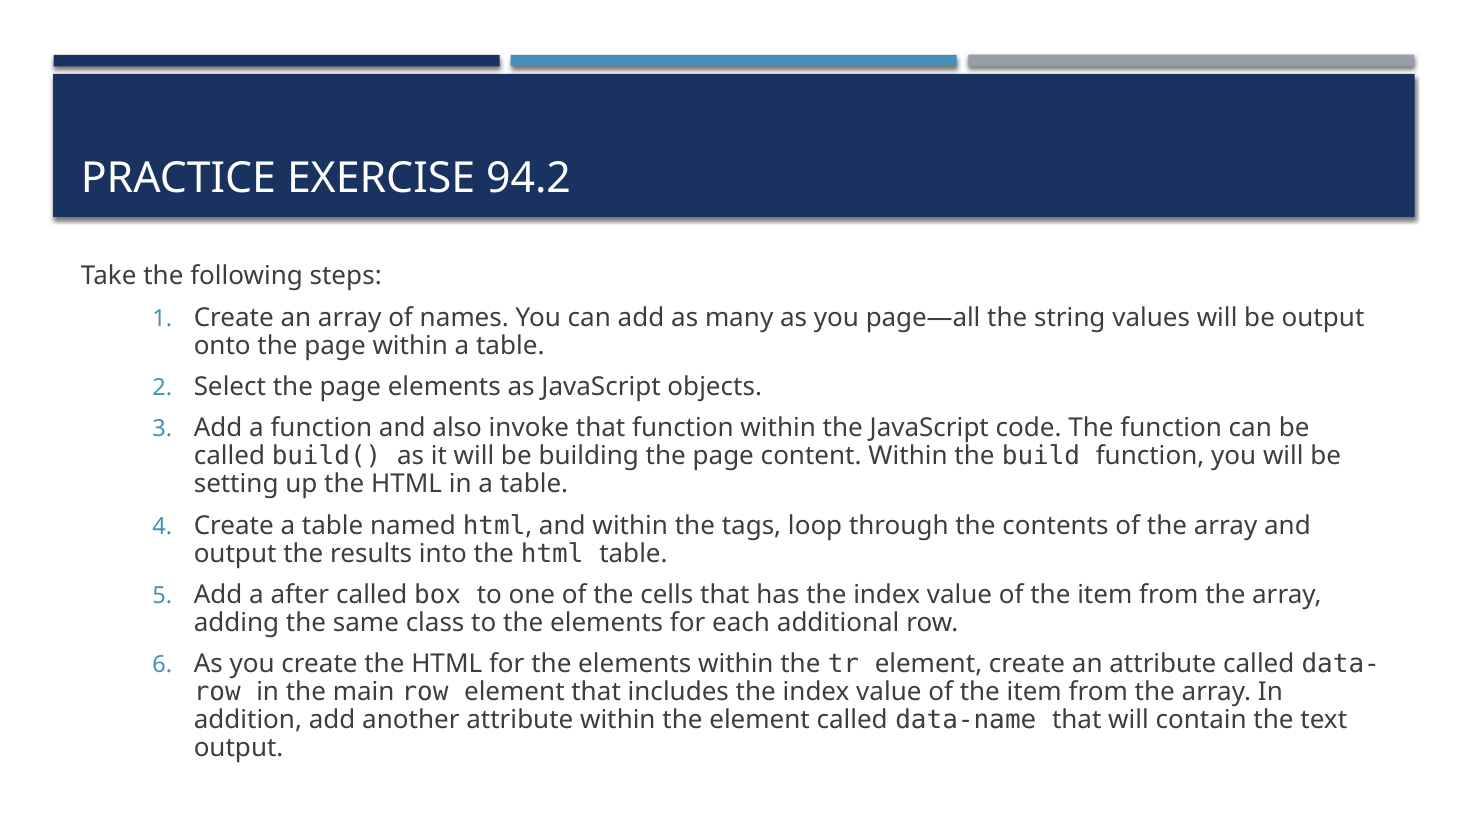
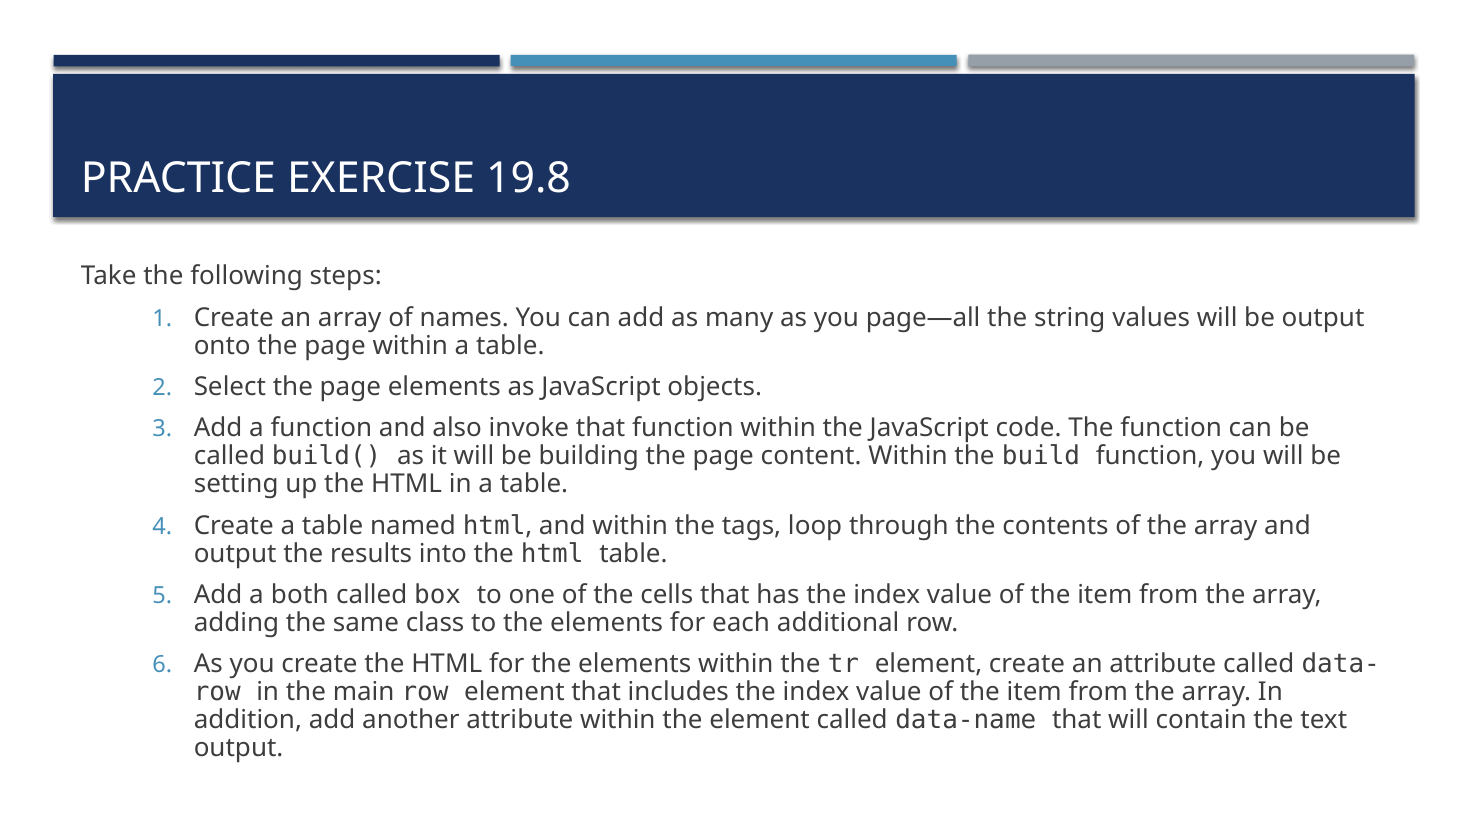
94.2: 94.2 -> 19.8 (529, 178)
after: after -> both (300, 595)
